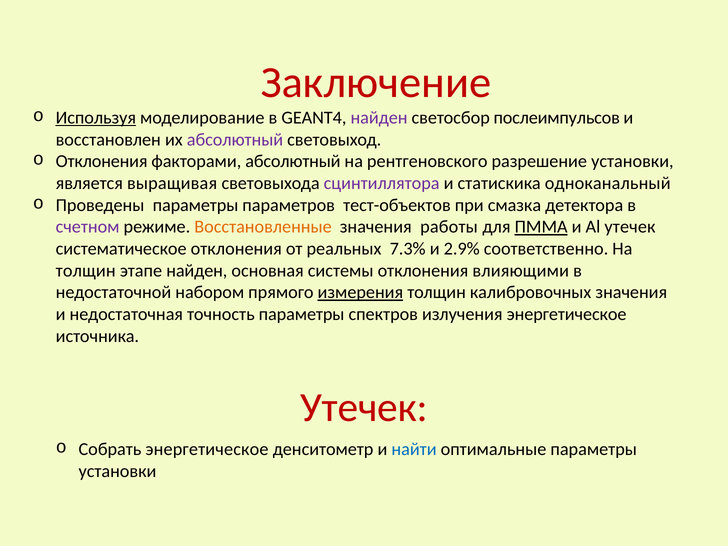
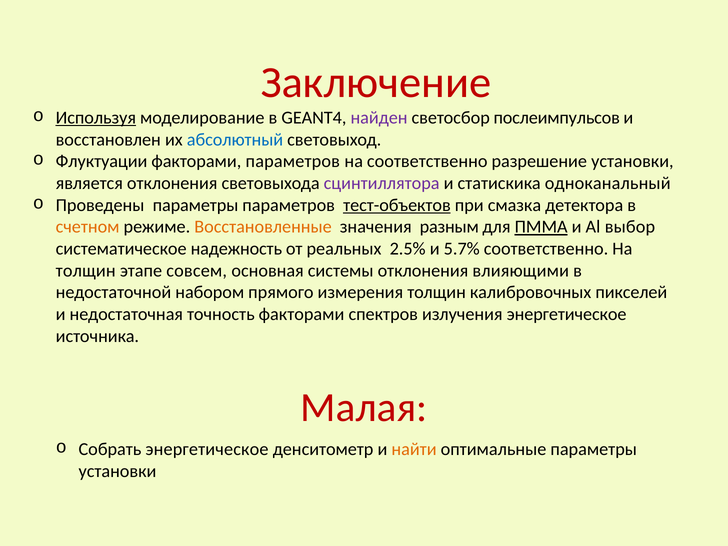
абсолютный colour: purple -> blue (235, 140)
Отклонения: Отклонения -> Флуктуации (102, 161)
факторами абсолютный: абсолютный -> параметров (293, 161)
на рентгеновского: рентгеновского -> соответственно (427, 161)
является выращивая: выращивая -> отклонения (172, 183)
тест-объектов underline: none -> present (397, 205)
счетном colour: purple -> orange (88, 227)
работы: работы -> разным (449, 227)
Al утечек: утечек -> выбор (630, 227)
систематическое отклонения: отклонения -> надежность (236, 249)
7.3%: 7.3% -> 2.5% (408, 249)
2.9%: 2.9% -> 5.7% (462, 249)
этапе найден: найден -> совсем (197, 271)
измерения underline: present -> none (360, 292)
калибровочных значения: значения -> пикселей (631, 292)
точность параметры: параметры -> факторами (302, 314)
Утечек: Утечек -> Малая (364, 408)
найти colour: blue -> orange (414, 449)
